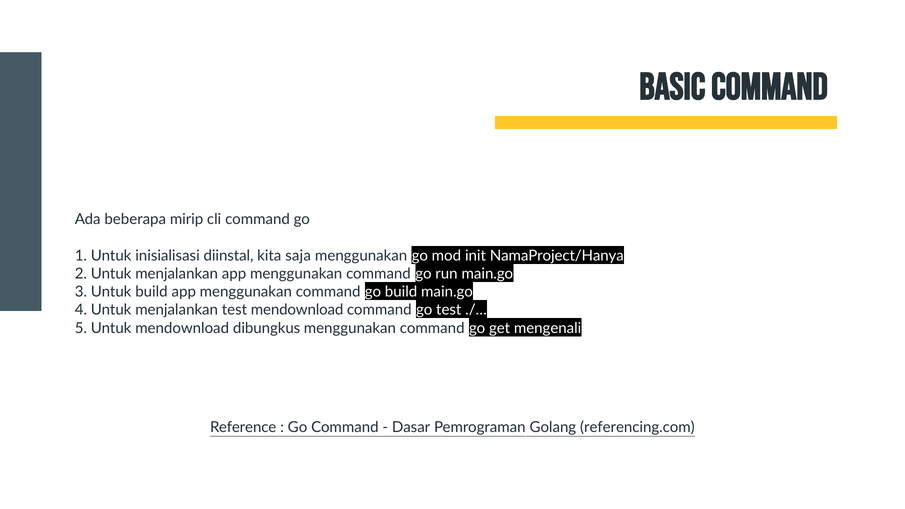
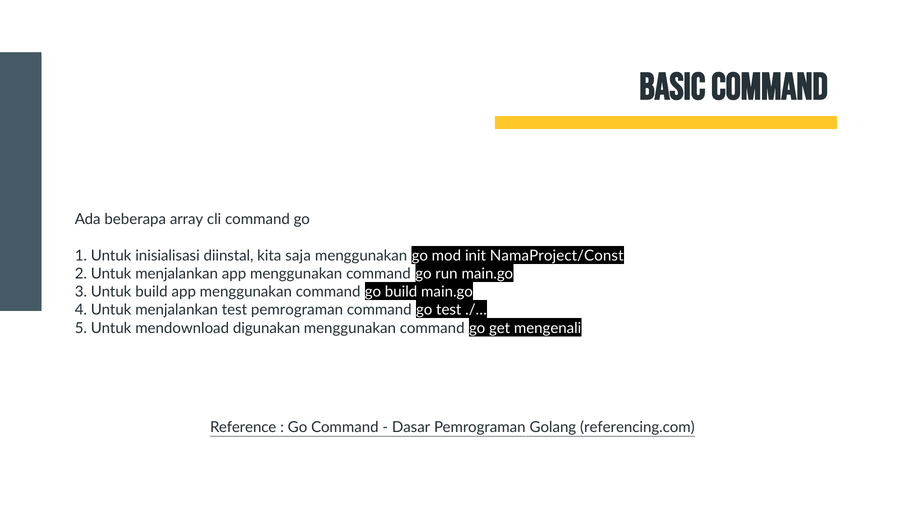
mirip: mirip -> array (187, 219)
NamaProject/Hanya: NamaProject/Hanya -> NamaProject/Const (557, 256)
test mendownload: mendownload -> pemrograman (297, 310)
dibungkus: dibungkus -> digunakan (267, 328)
